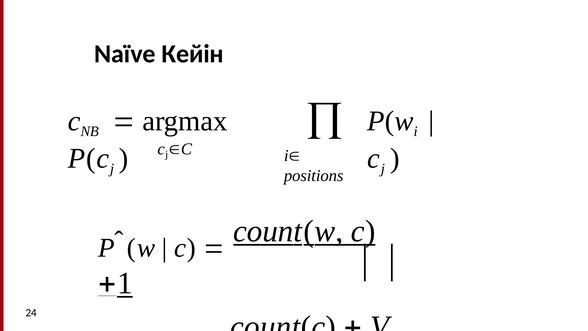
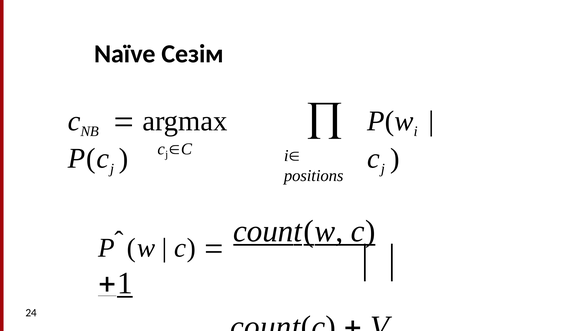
Кейін: Кейін -> Сезім (193, 54)
